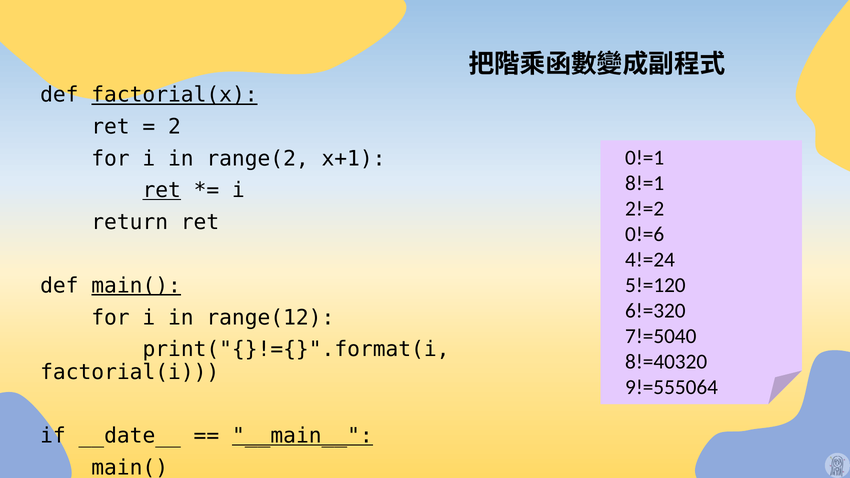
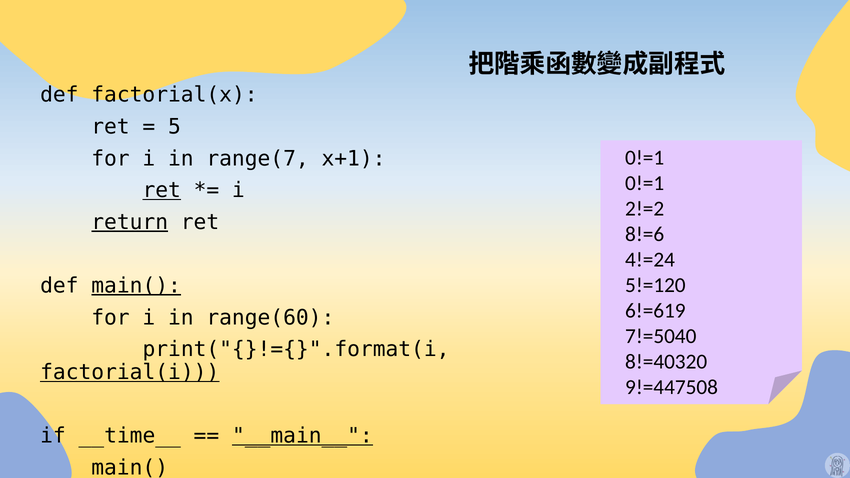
factorial(x underline: present -> none (174, 95)
2: 2 -> 5 (174, 127)
range(2: range(2 -> range(7 (258, 159)
8!=1: 8!=1 -> 0!=1 (645, 183)
return underline: none -> present (130, 222)
0!=6: 0!=6 -> 8!=6 (645, 234)
6!=320: 6!=320 -> 6!=619 (655, 311)
range(12: range(12 -> range(60 (270, 318)
factorial(i underline: none -> present (130, 372)
9!=555064: 9!=555064 -> 9!=447508 (672, 387)
__date__: __date__ -> __time__ (130, 436)
